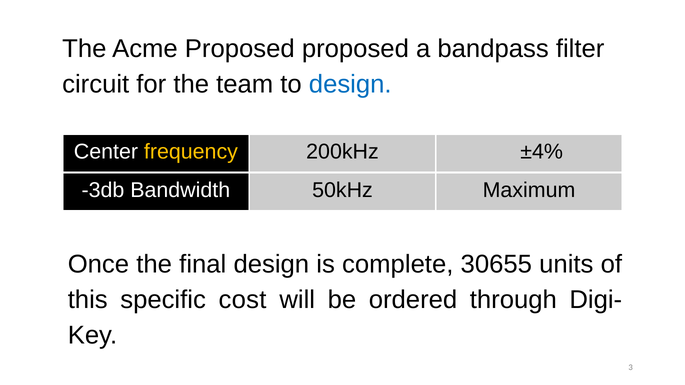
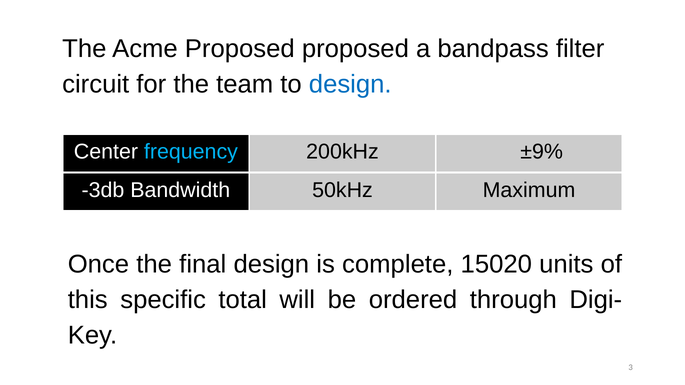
frequency colour: yellow -> light blue (191, 152)
±4%: ±4% -> ±9% (542, 152)
30655: 30655 -> 15020 (496, 265)
cost: cost -> total (243, 300)
